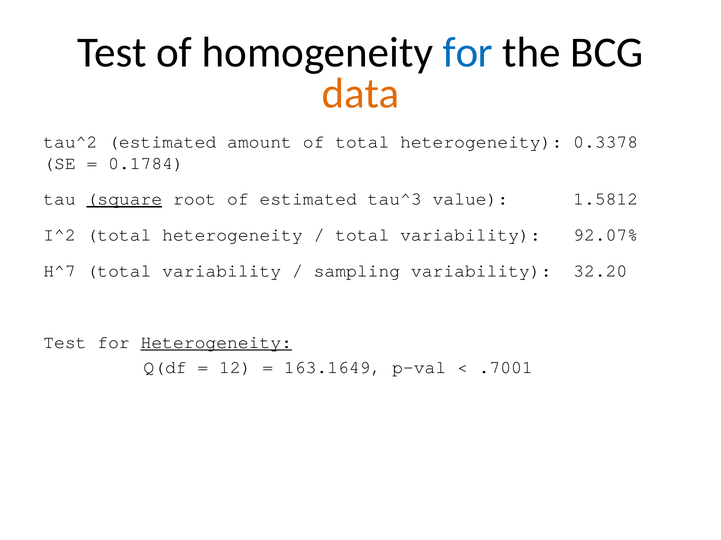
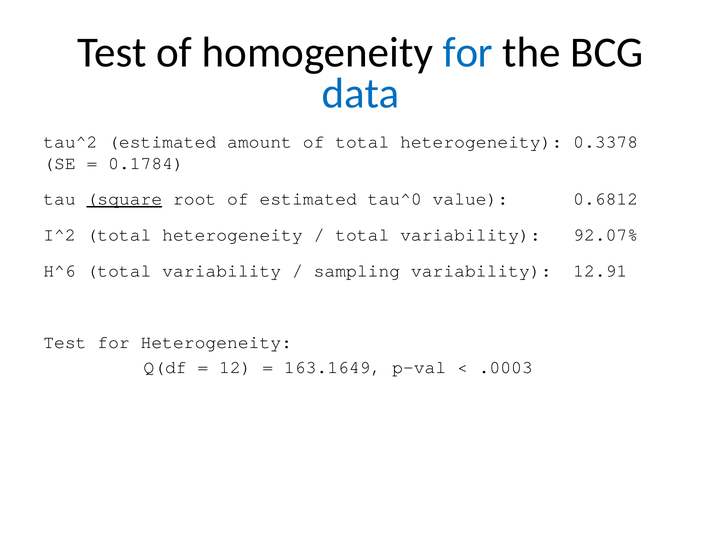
data colour: orange -> blue (361, 94)
tau^3: tau^3 -> tau^0 (395, 199)
1.5812: 1.5812 -> 0.6812 (606, 199)
H^7: H^7 -> H^6 (59, 271)
32.20: 32.20 -> 12.91 (600, 271)
Heterogeneity underline: present -> none (216, 343)
.7001: .7001 -> .0003 (506, 368)
